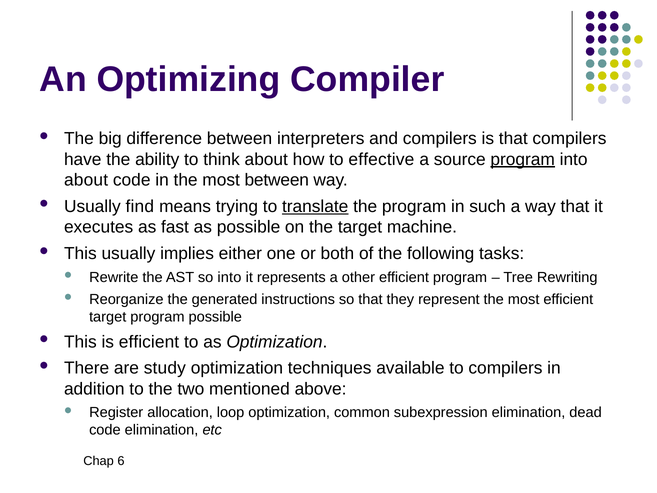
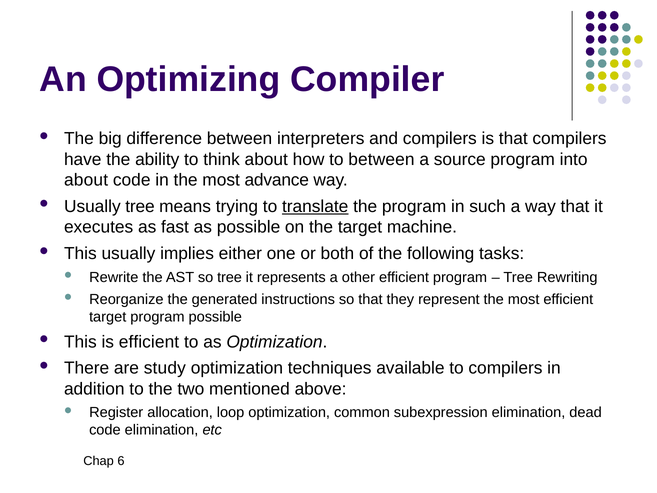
to effective: effective -> between (381, 159)
program underline: present -> none (523, 159)
most between: between -> advance (277, 180)
Usually find: find -> tree (140, 206)
so into: into -> tree (230, 277)
